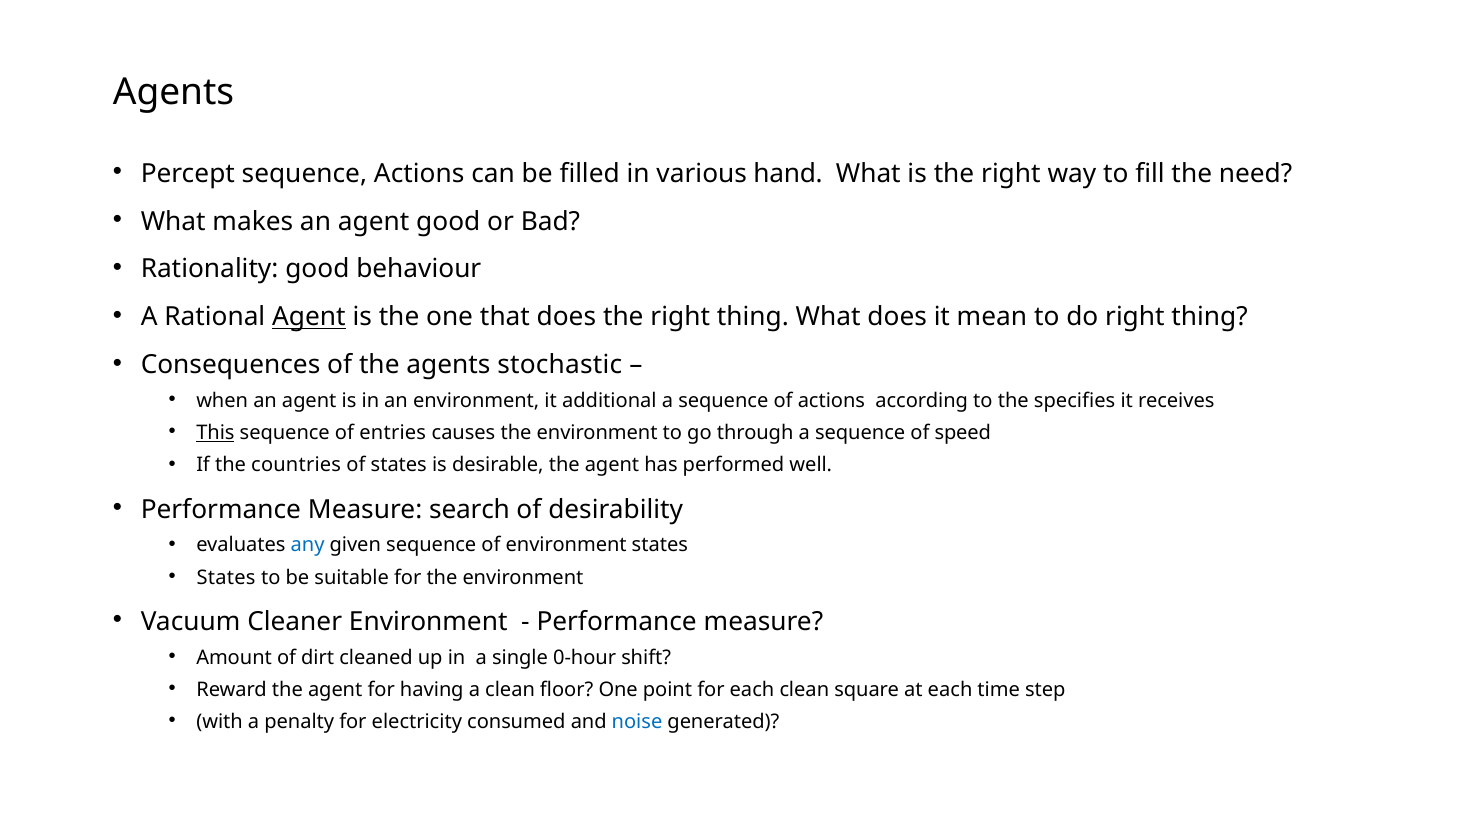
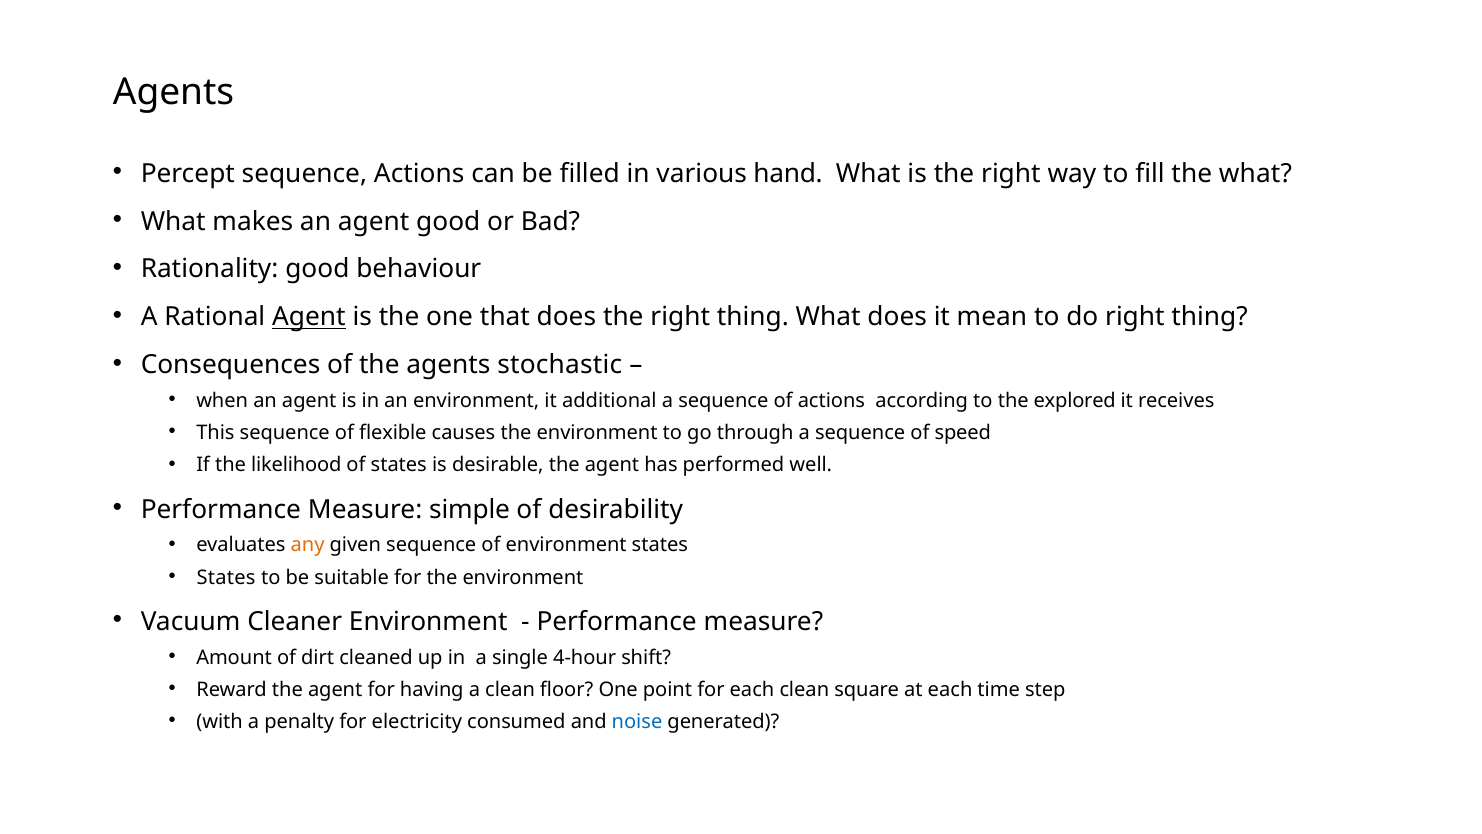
the need: need -> what (1255, 174)
specifies: specifies -> explored (1075, 401)
This underline: present -> none (215, 433)
entries: entries -> flexible (393, 433)
countries: countries -> likelihood (296, 465)
search: search -> simple (470, 509)
any colour: blue -> orange (308, 545)
0-hour: 0-hour -> 4-hour (585, 657)
